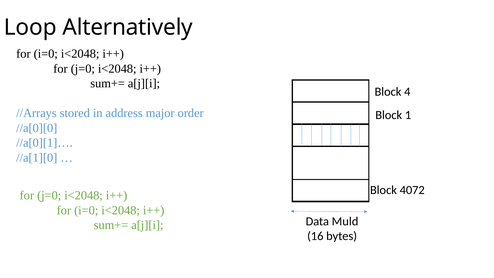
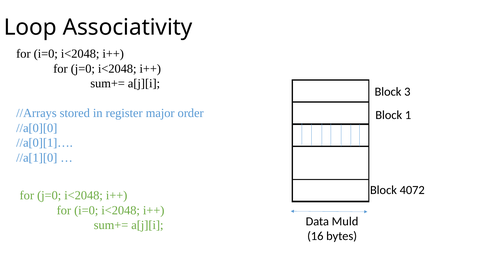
Alternatively: Alternatively -> Associativity (128, 27)
4: 4 -> 3 (407, 92)
address: address -> register (124, 113)
